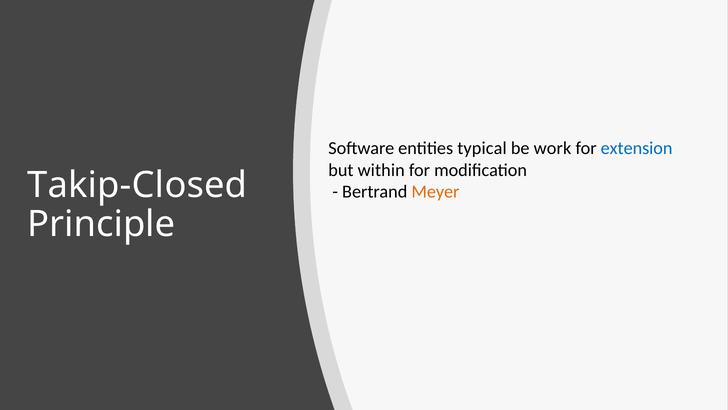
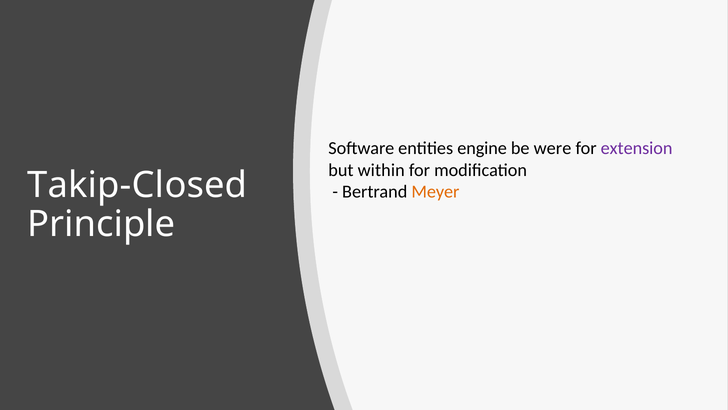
typical: typical -> engine (482, 148)
work: work -> were (553, 148)
extension colour: blue -> purple (637, 148)
